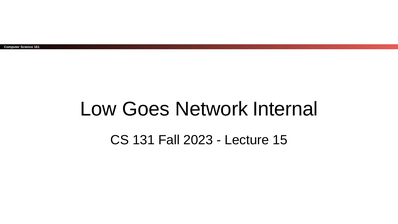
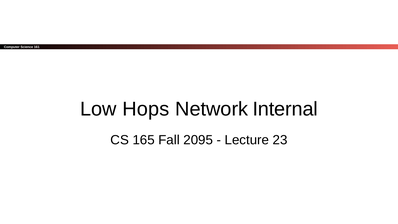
Goes: Goes -> Hops (146, 109)
131: 131 -> 165 (144, 140)
2023: 2023 -> 2095 (198, 140)
15: 15 -> 23 (280, 140)
